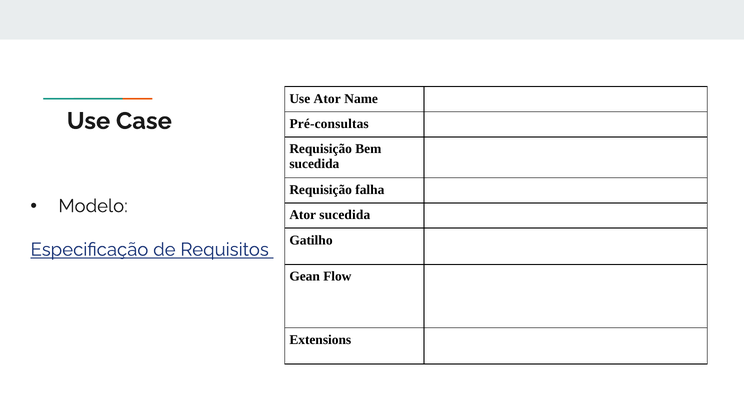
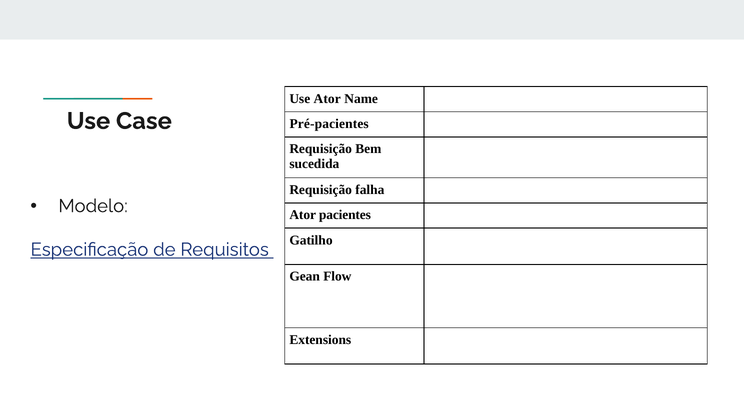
Pré-consultas: Pré-consultas -> Pré-pacientes (329, 124)
Ator sucedida: sucedida -> pacientes (345, 215)
